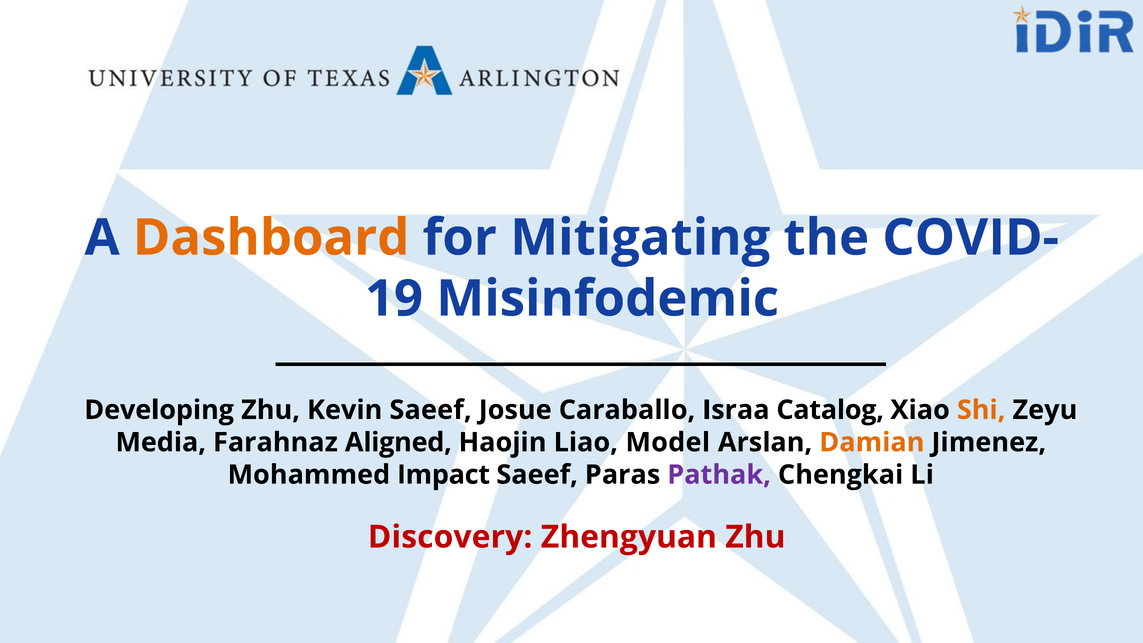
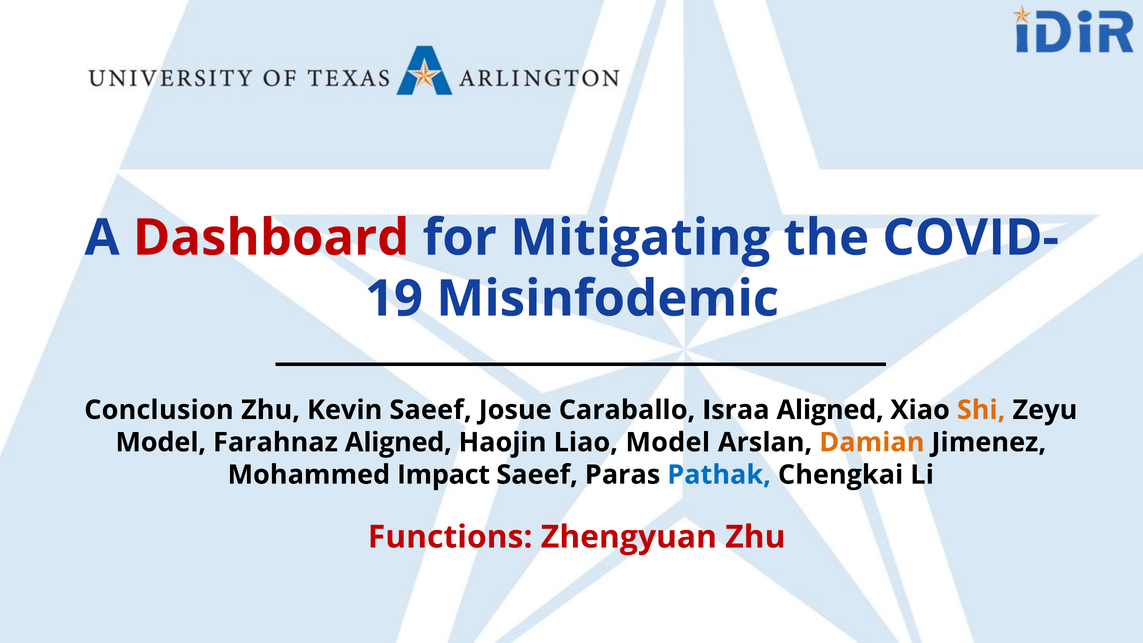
Dashboard colour: orange -> red (271, 238)
Developing: Developing -> Conclusion (159, 410)
Israa Catalog: Catalog -> Aligned (830, 410)
Media: Media -> Model (161, 442)
Pathak colour: purple -> blue (719, 475)
Discovery: Discovery -> Functions (450, 537)
